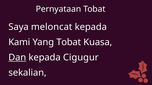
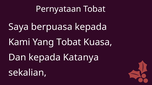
meloncat: meloncat -> berpuasa (52, 27)
Dan underline: present -> none (17, 58)
Cigugur: Cigugur -> Katanya (81, 58)
